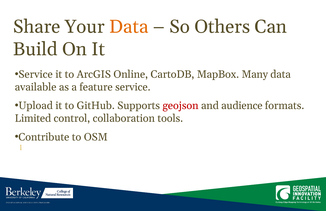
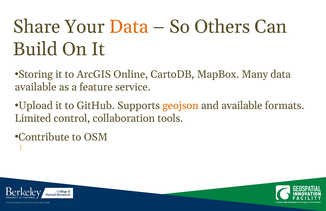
Service: Service -> Storing (36, 74)
geojson colour: red -> orange (181, 106)
and audience: audience -> available (242, 106)
